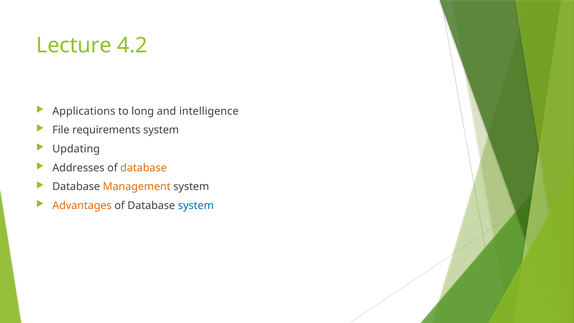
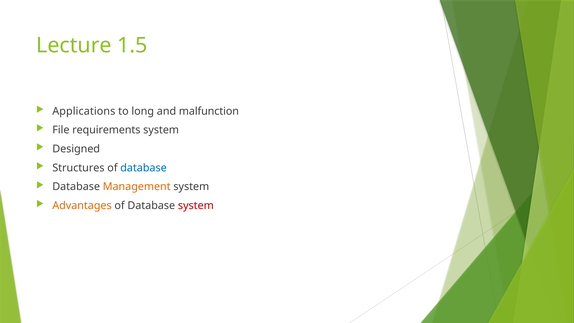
4.2: 4.2 -> 1.5 (132, 45)
intelligence: intelligence -> malfunction (209, 111)
Updating: Updating -> Designed (76, 149)
Addresses: Addresses -> Structures (78, 168)
database colour: orange -> blue (144, 168)
system colour: blue -> red (196, 206)
